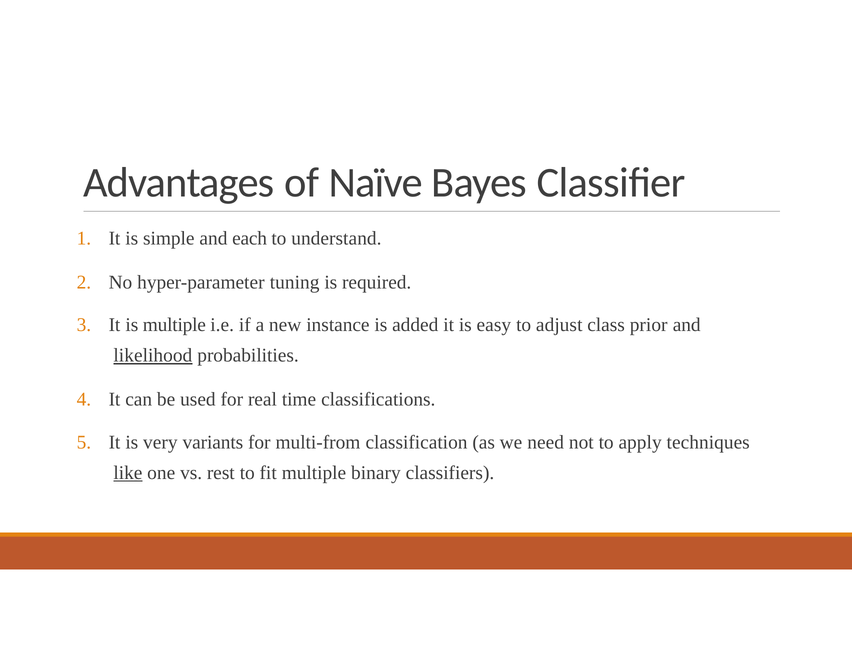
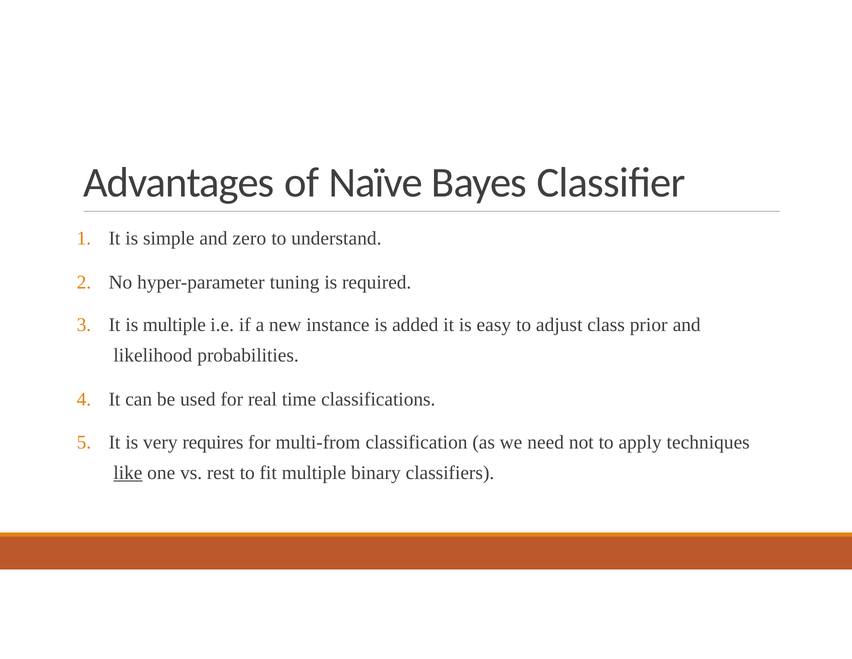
each: each -> zero (249, 238)
likelihood underline: present -> none (153, 355)
variants: variants -> requires (213, 442)
